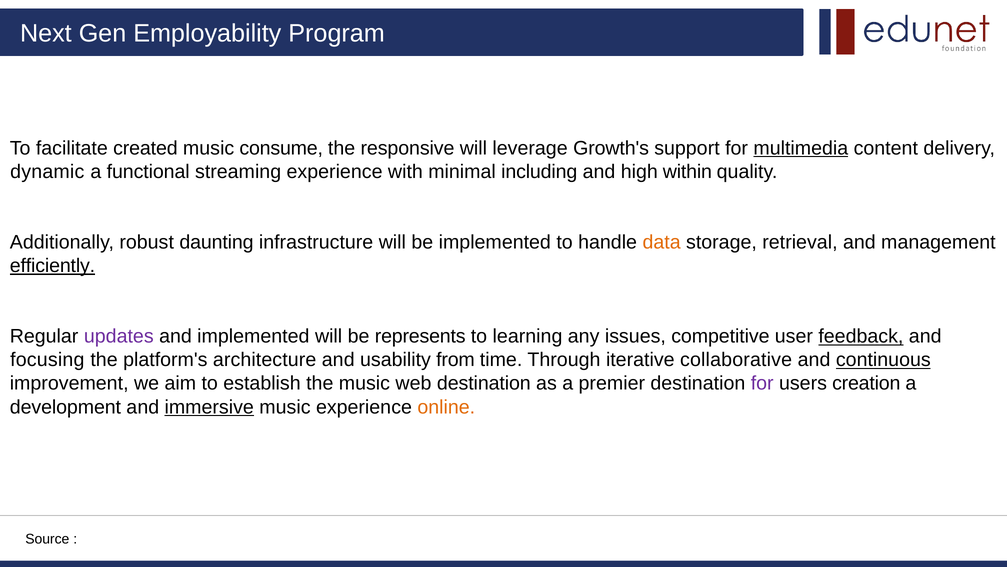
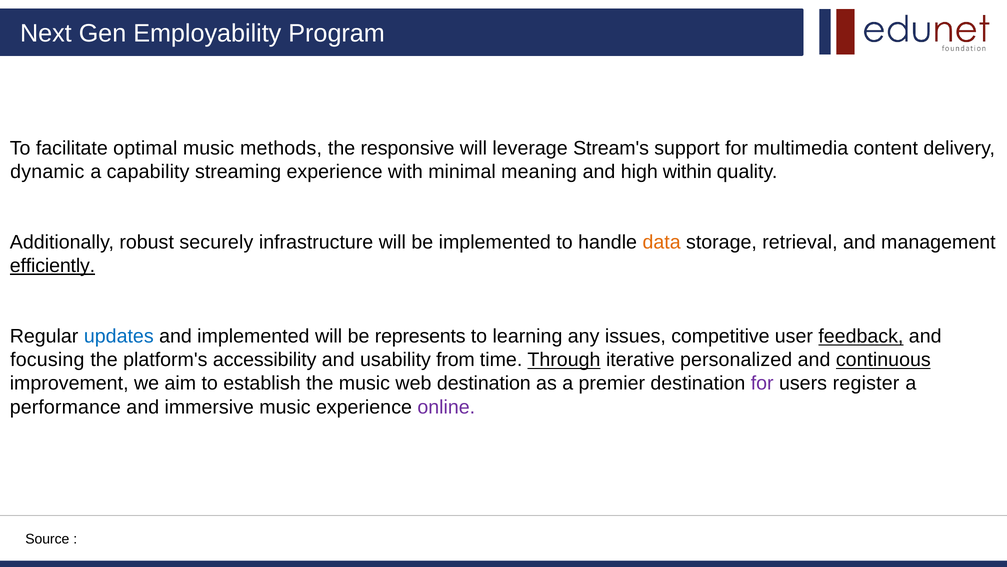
created: created -> optimal (145, 148)
consume: consume -> methods (281, 148)
Growth's: Growth's -> Stream's (611, 148)
multimedia underline: present -> none (801, 148)
functional: functional -> capability (148, 172)
including: including -> meaning (539, 172)
daunting: daunting -> securely (216, 242)
updates colour: purple -> blue (119, 336)
architecture: architecture -> accessibility (265, 360)
Through underline: none -> present (564, 360)
collaborative: collaborative -> personalized (736, 360)
creation: creation -> register (866, 383)
development: development -> performance (65, 407)
immersive underline: present -> none (209, 407)
online colour: orange -> purple (446, 407)
